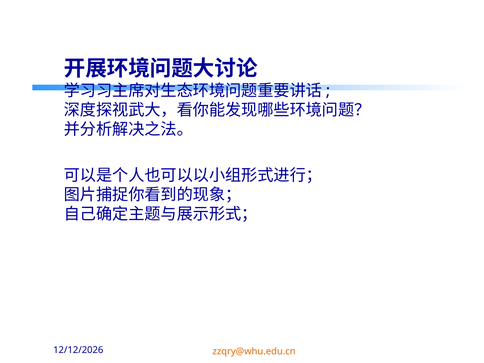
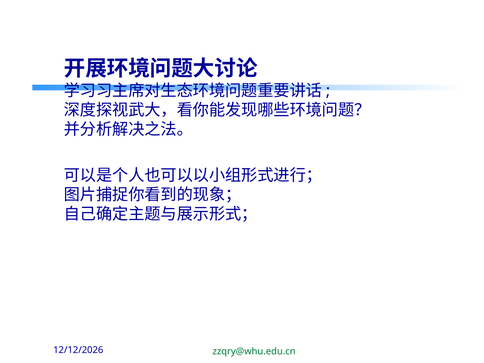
zzqry@whu.edu.cn colour: orange -> green (254, 352)
